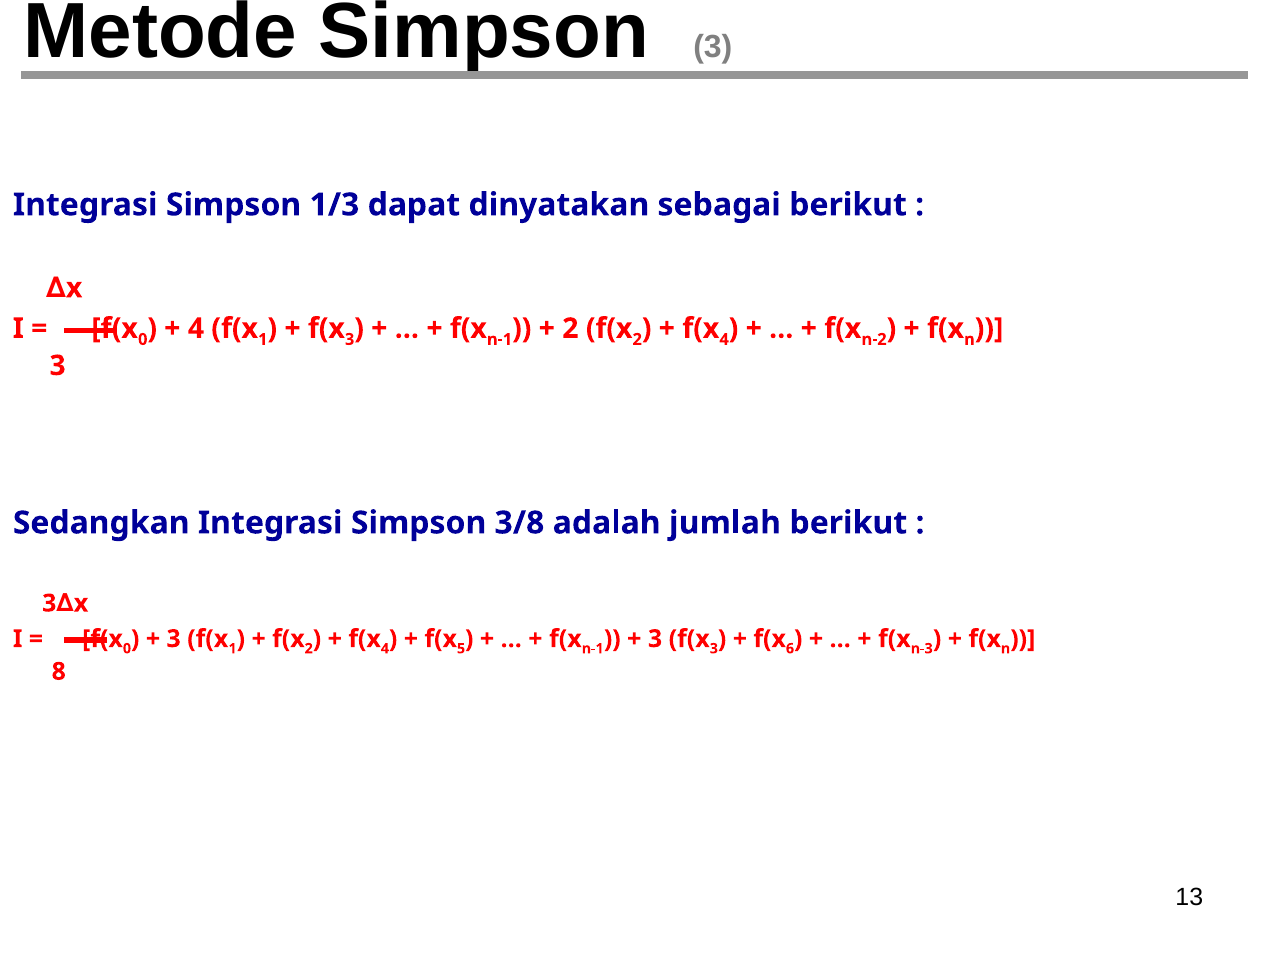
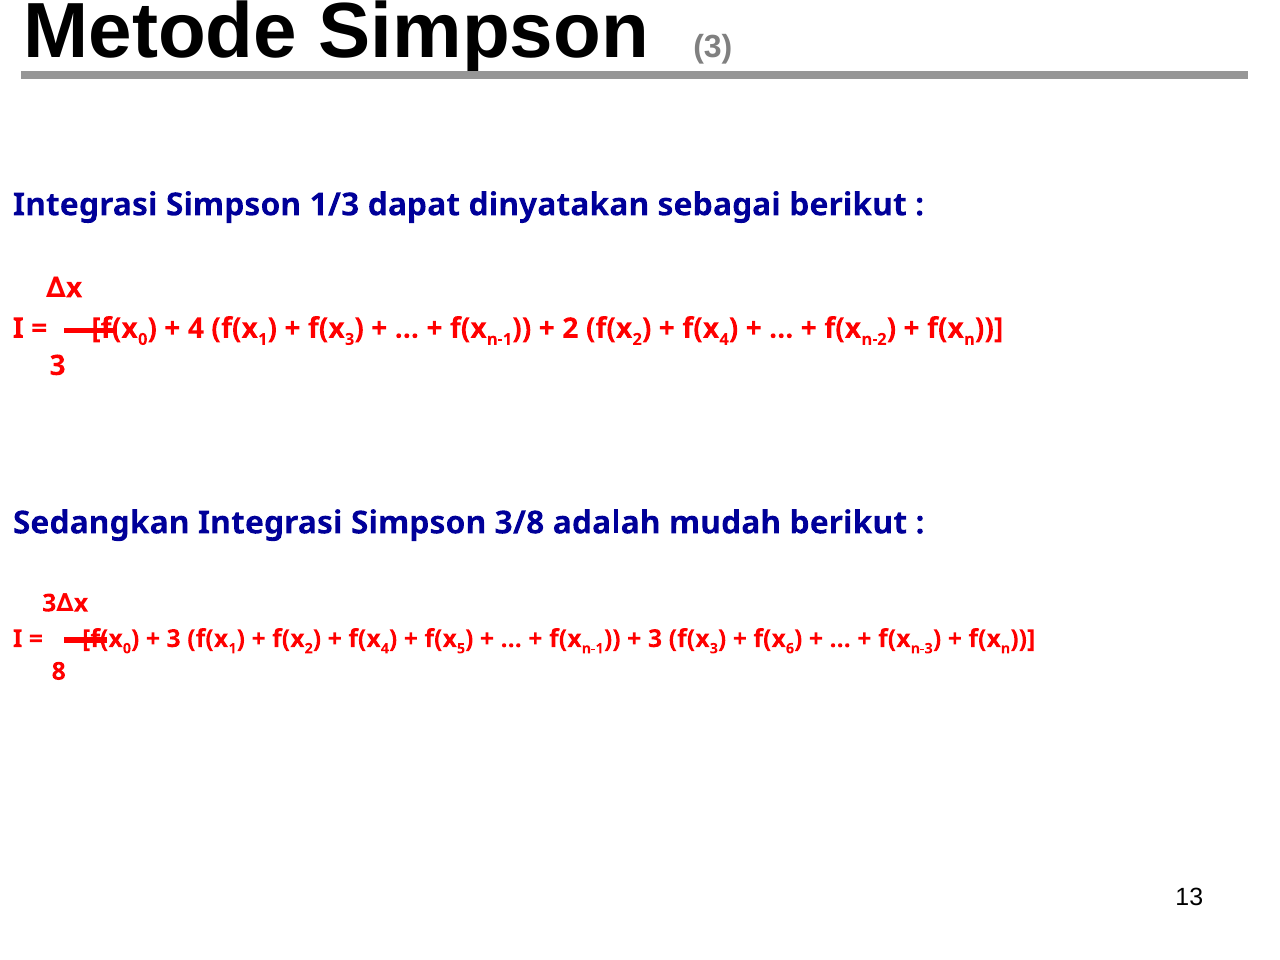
jumlah: jumlah -> mudah (725, 523)
